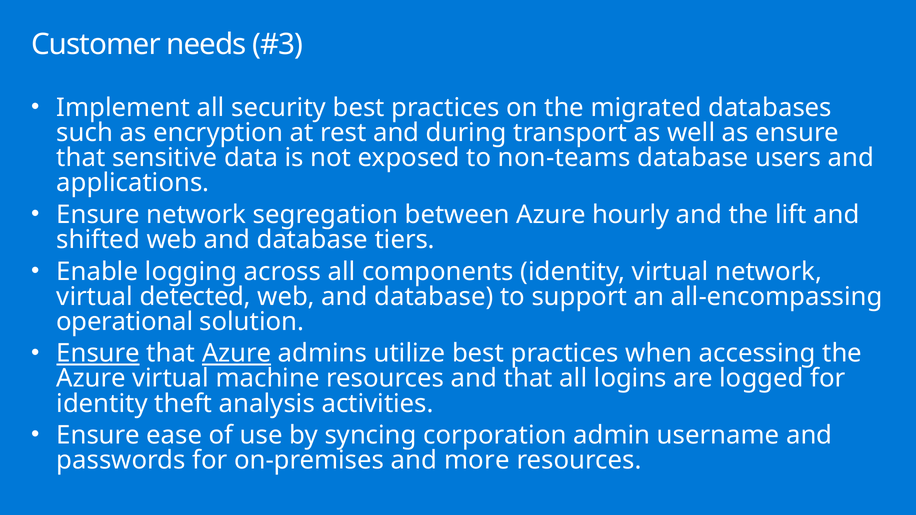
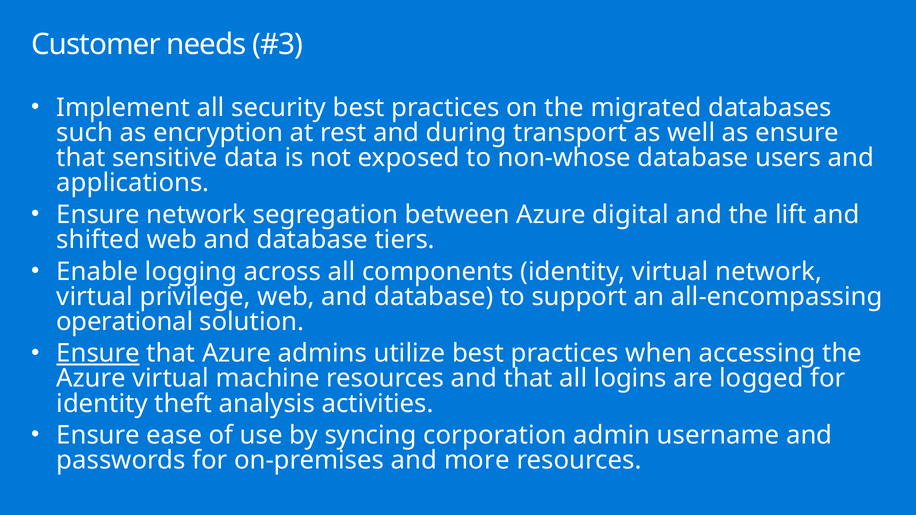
non-teams: non-teams -> non-whose (564, 158)
hourly: hourly -> digital (631, 215)
detected: detected -> privilege (195, 297)
Azure underline: present -> none (237, 354)
